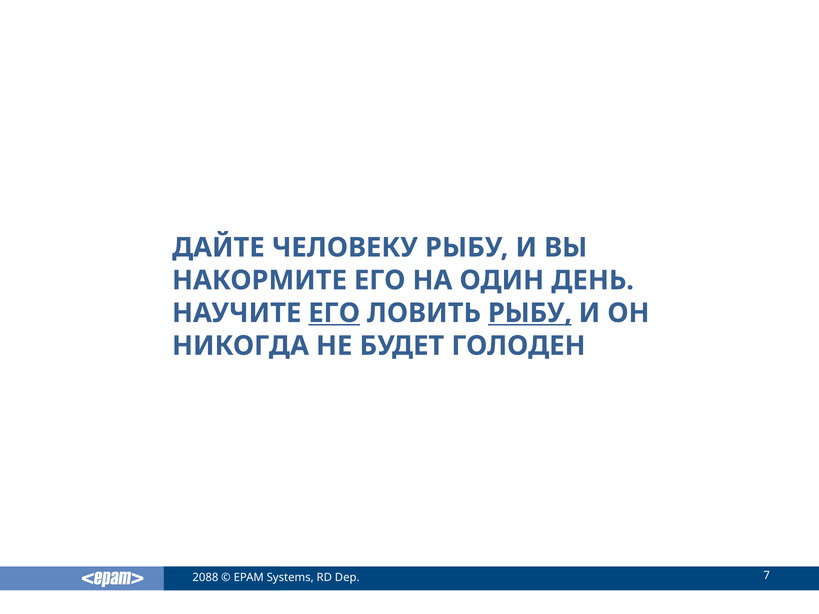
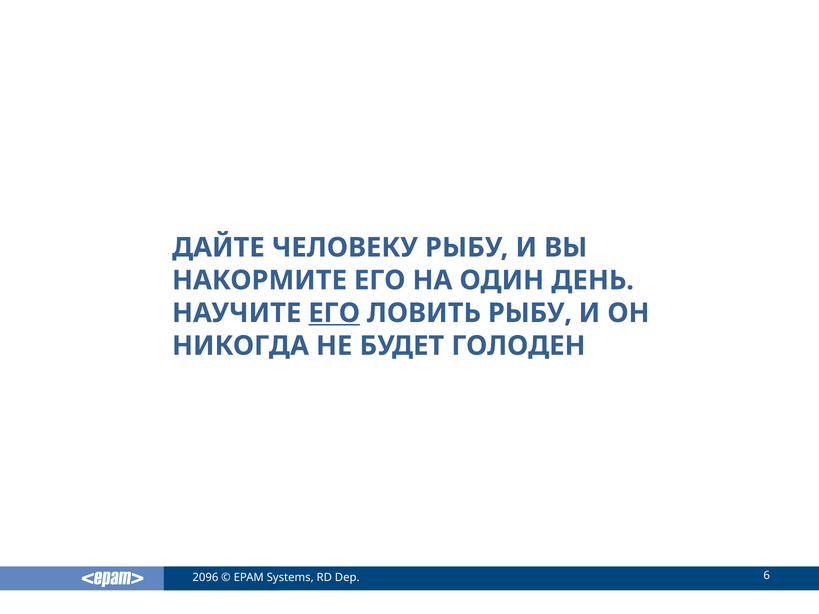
РЫБУ underline: present -> none (530, 313)
2088: 2088 -> 2096 (205, 578)
7: 7 -> 6 (767, 576)
